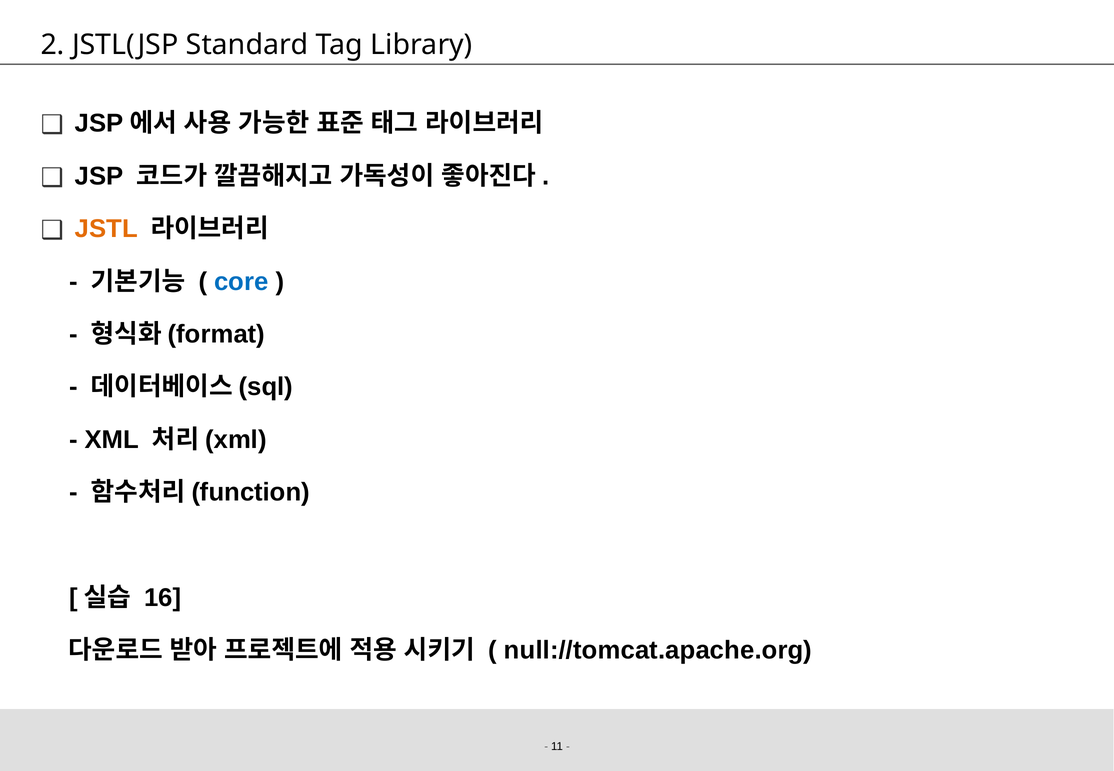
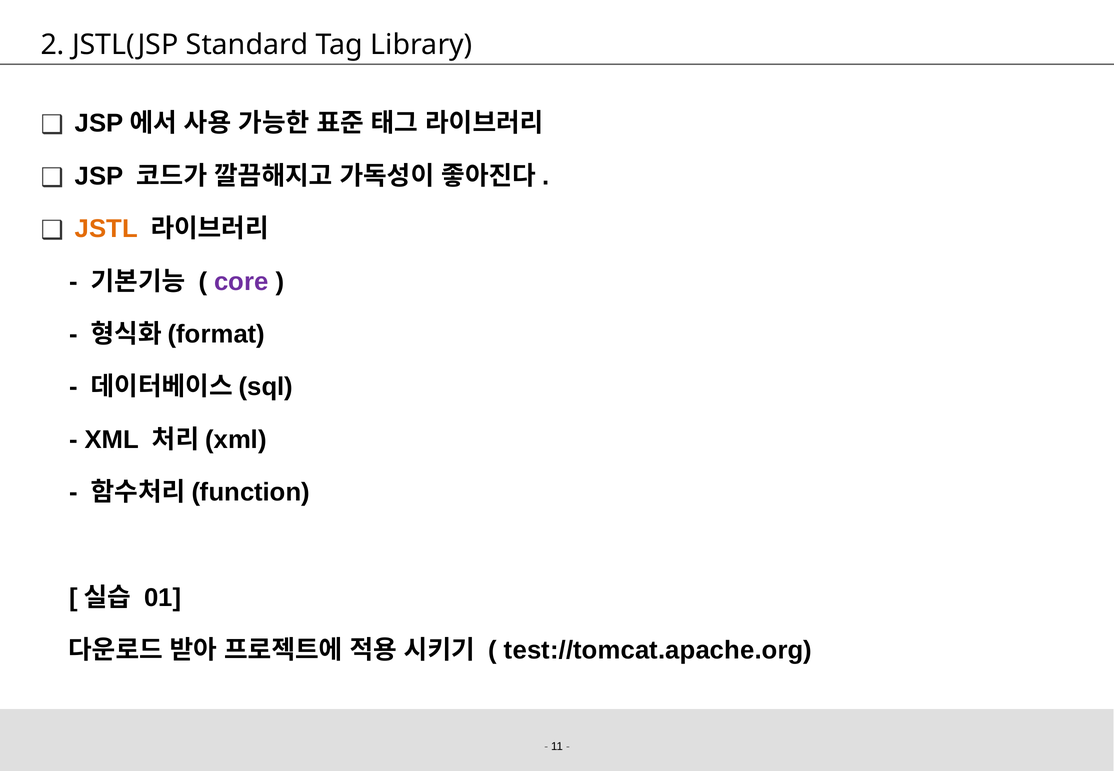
core colour: blue -> purple (241, 282)
16: 16 -> 01 (163, 598)
null://tomcat.apache.org: null://tomcat.apache.org -> test://tomcat.apache.org (658, 651)
